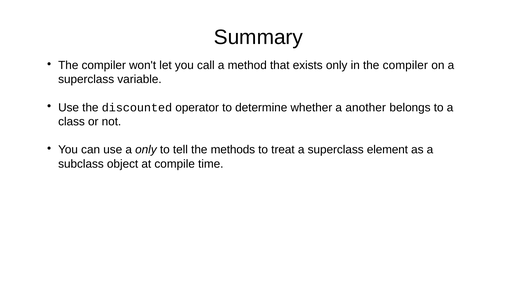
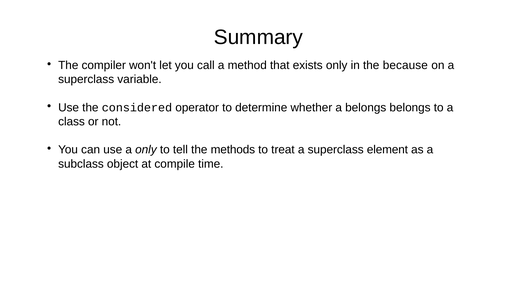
in the compiler: compiler -> because (405, 65)
discounted: discounted -> considered (137, 108)
a another: another -> belongs (366, 108)
